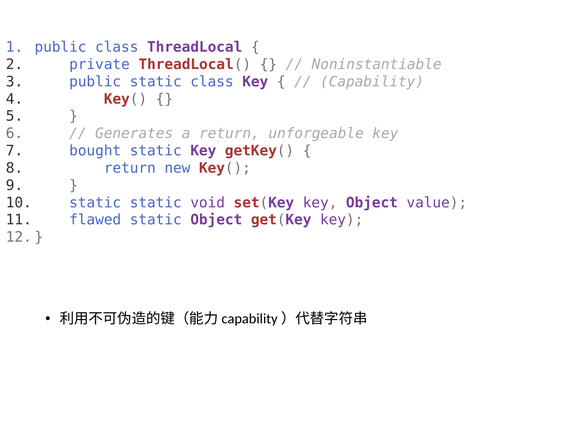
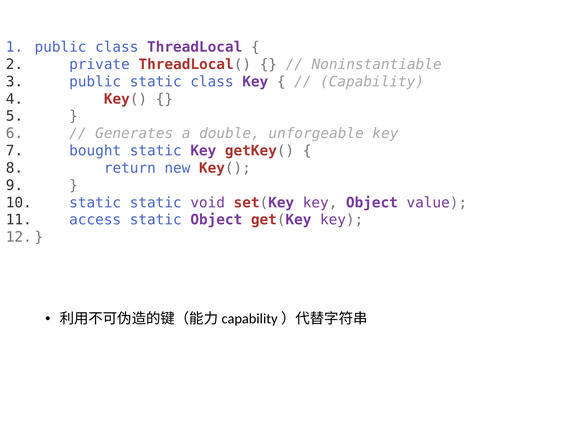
a return: return -> double (229, 133)
flawed: flawed -> access (95, 220)
